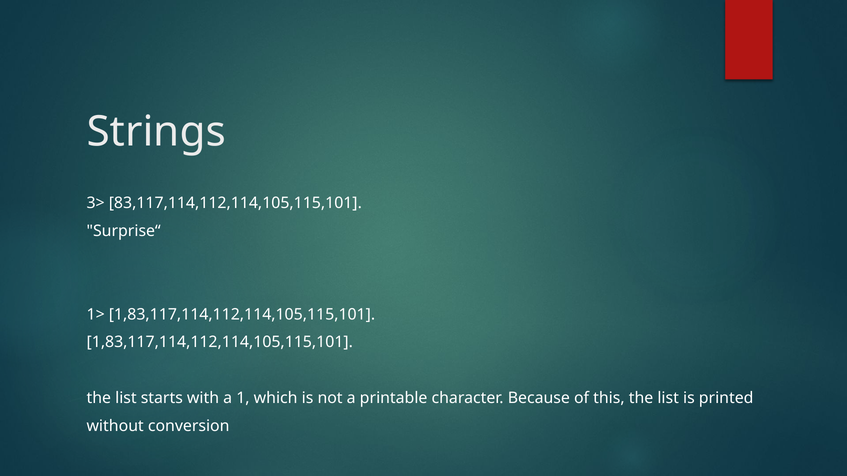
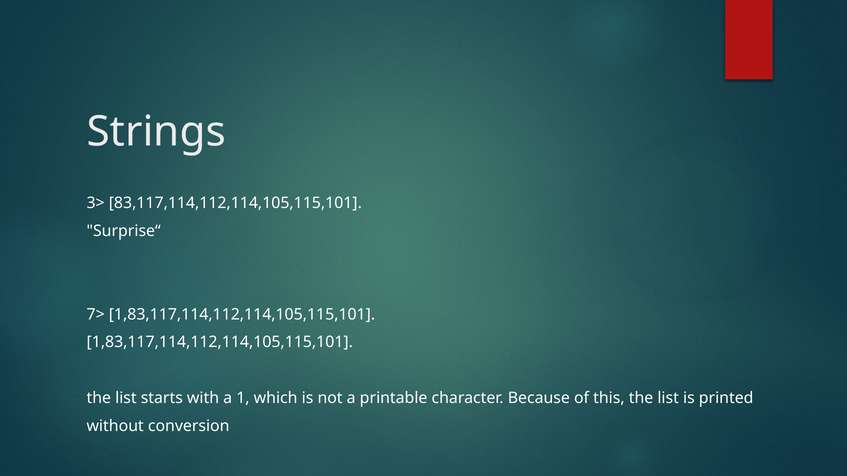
1>: 1> -> 7> (96, 315)
